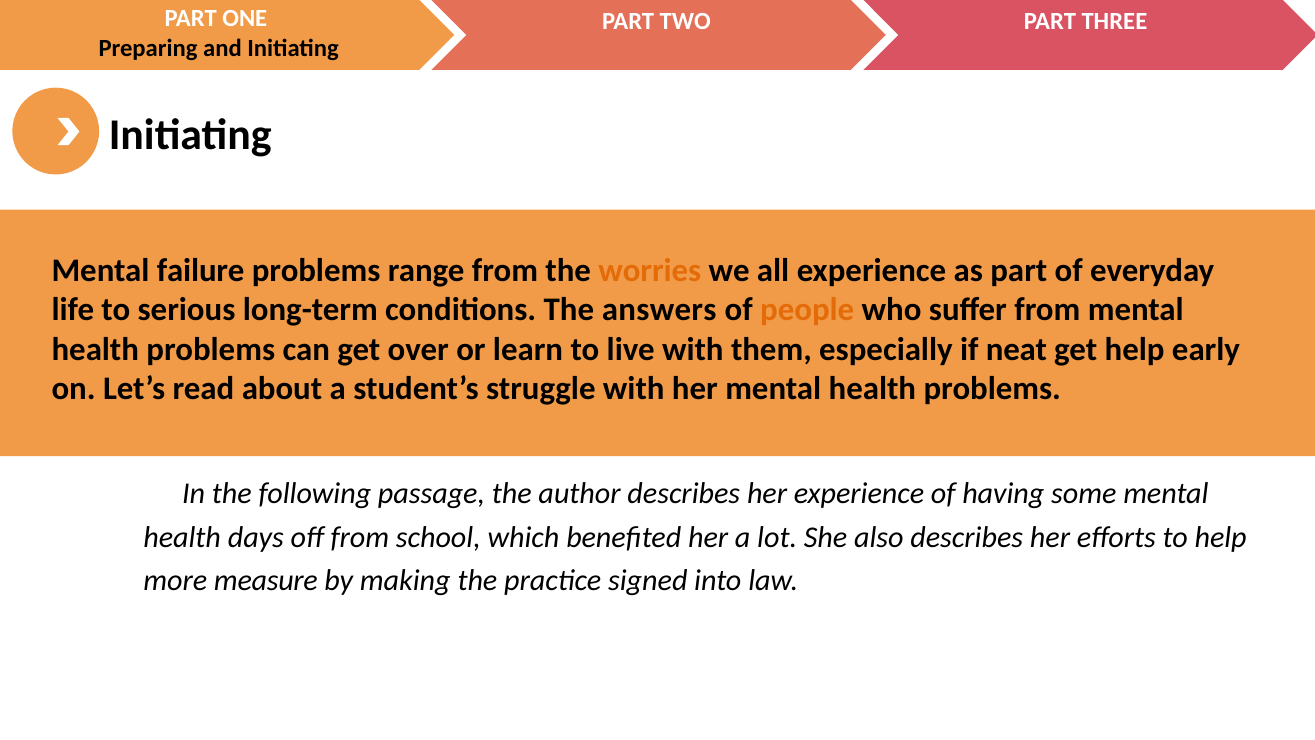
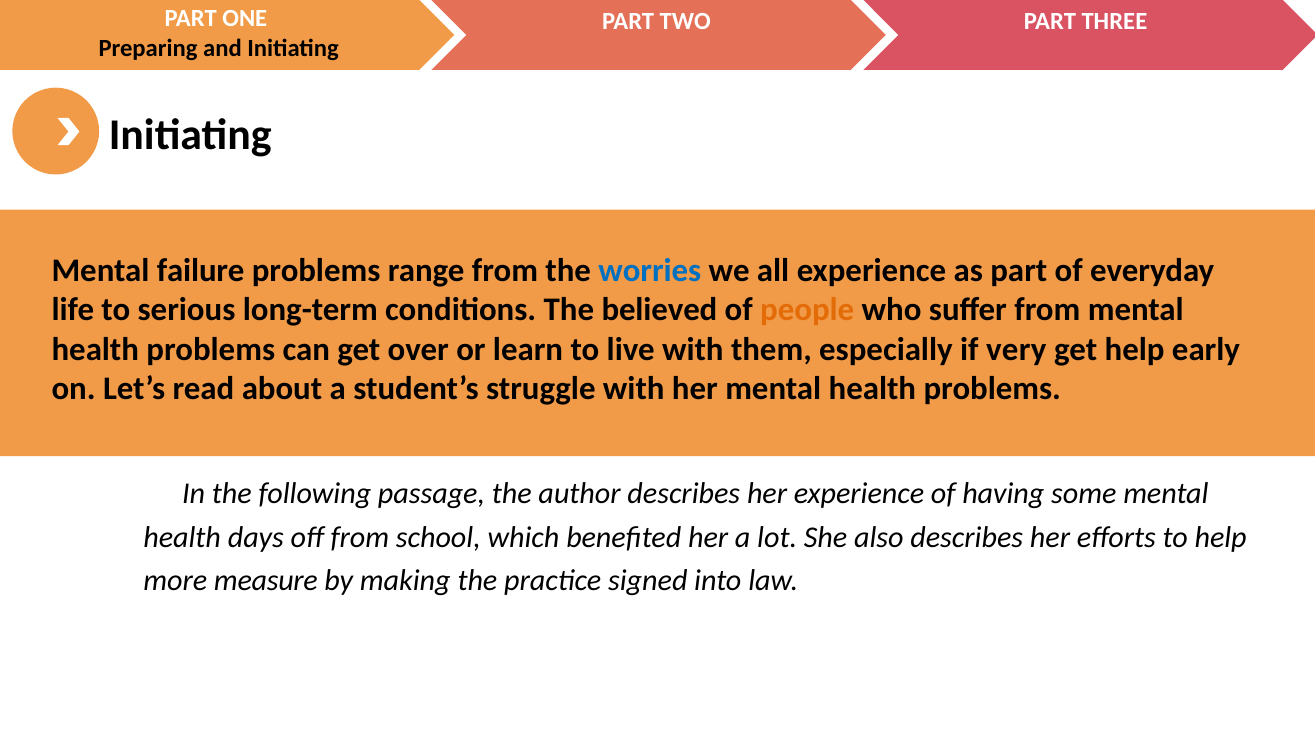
worries colour: orange -> blue (650, 270)
answers: answers -> believed (659, 310)
neat: neat -> very (1016, 349)
